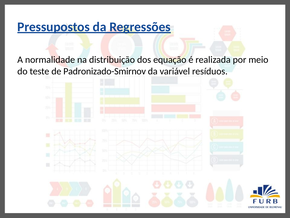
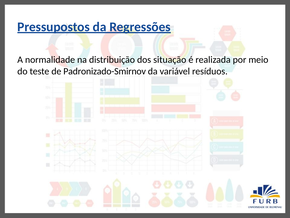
equação: equação -> situação (170, 60)
